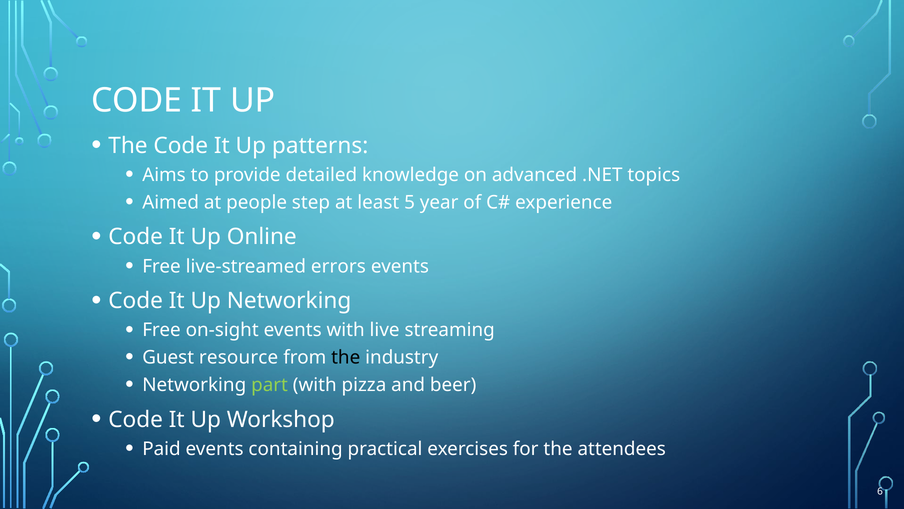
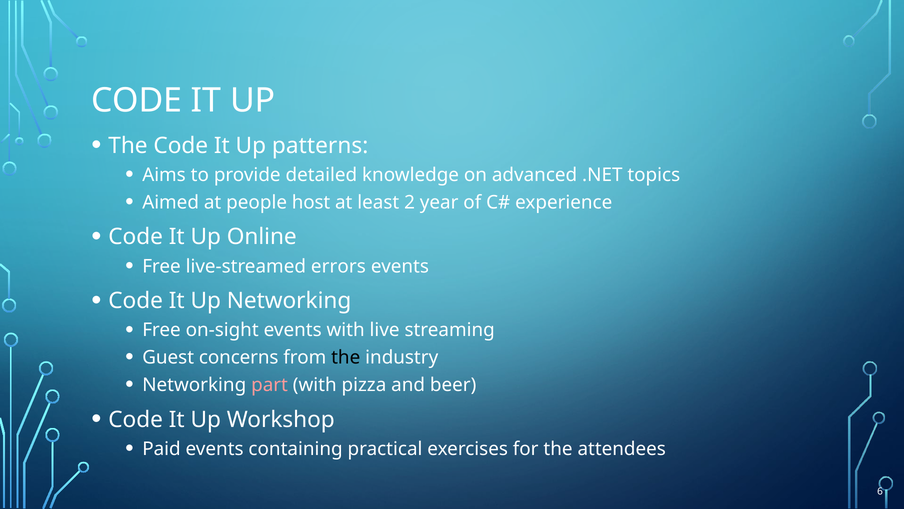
step: step -> host (311, 202)
5: 5 -> 2 (410, 202)
resource: resource -> concerns (239, 357)
part colour: light green -> pink (270, 385)
